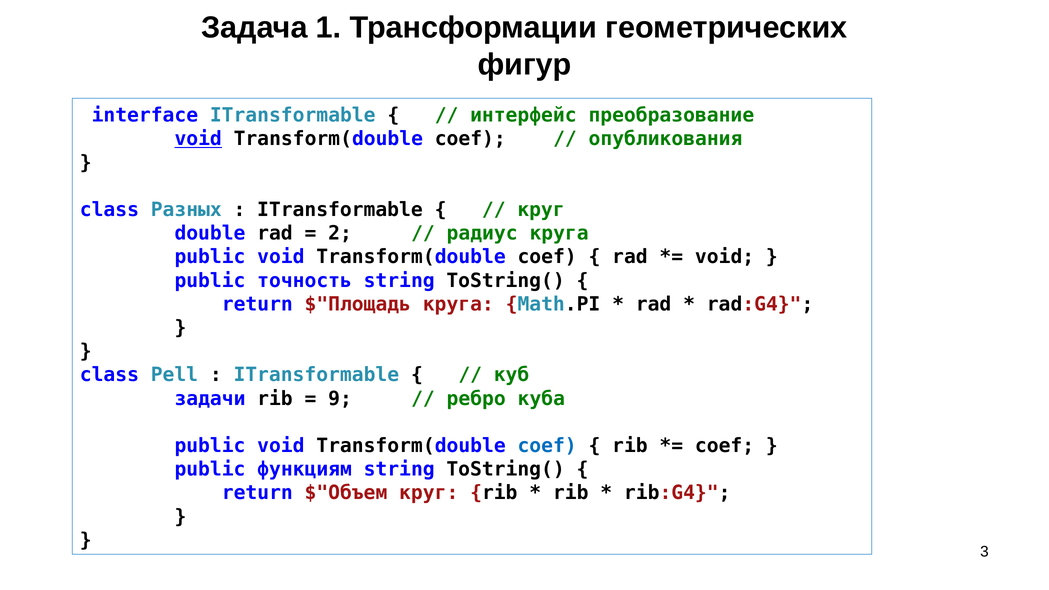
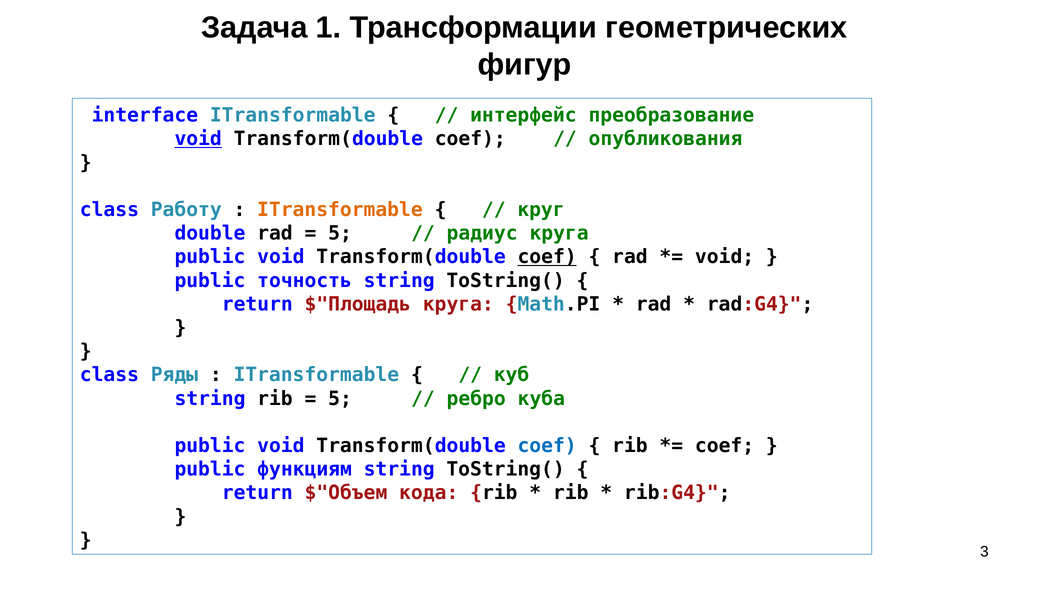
Разных: Разных -> Работу (186, 210)
ITransformable colour: black -> orange (340, 210)
2: 2 -> 5 (340, 233)
coef underline: none -> present (547, 257)
Pell: Pell -> Ряды (174, 375)
задачи: задачи -> string (210, 399)
9: 9 -> 5 (340, 399)
$"Объем круг: круг -> кода (429, 493)
